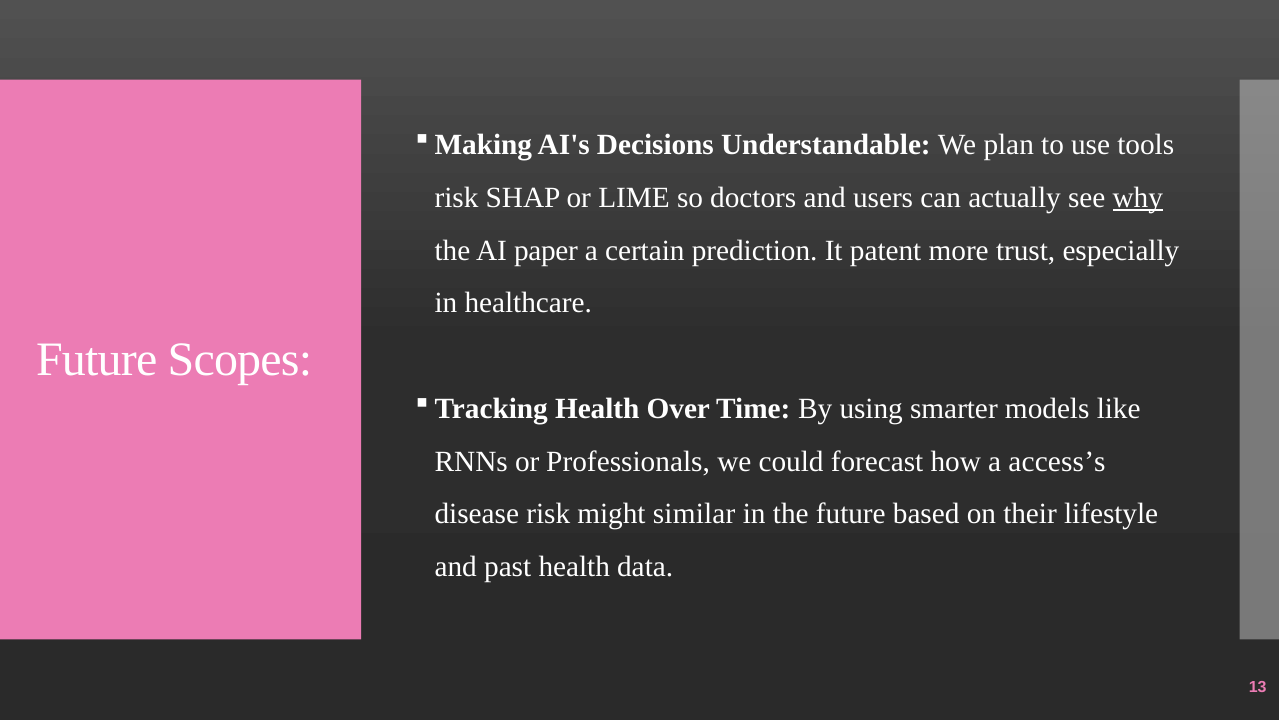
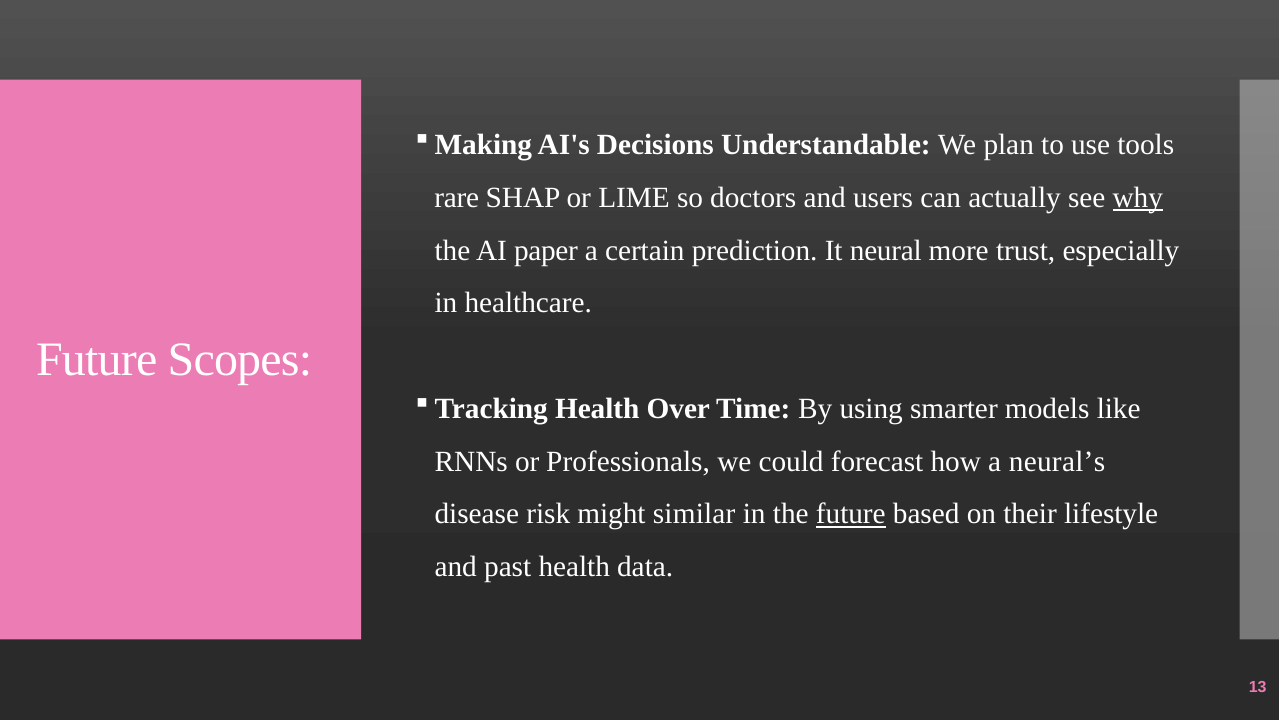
risk: risk -> rare (457, 197)
patent: patent -> neural (886, 250)
access’s: access’s -> neural’s (1057, 461)
future underline: none -> present (851, 514)
